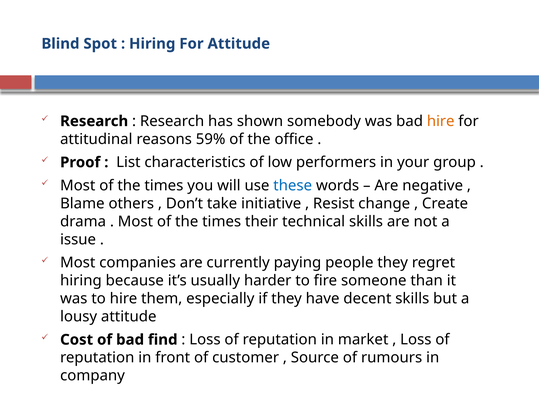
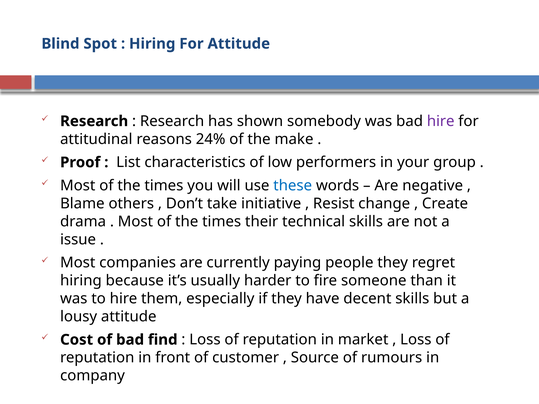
hire colour: orange -> purple (441, 121)
59%: 59% -> 24% (211, 139)
office: office -> make (294, 139)
